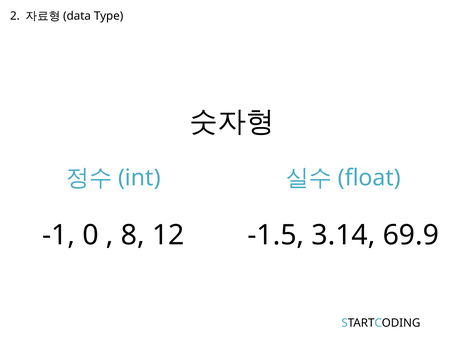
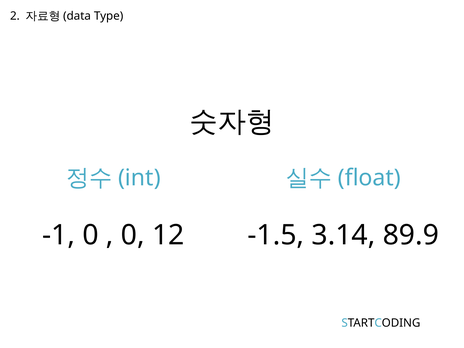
8: 8 -> 0 (133, 235)
69.9: 69.9 -> 89.9 (411, 235)
